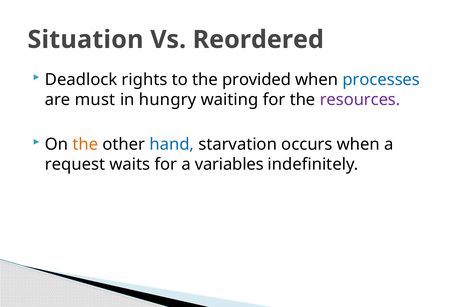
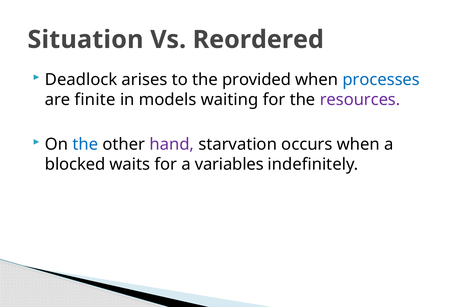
rights: rights -> arises (145, 80)
must: must -> finite (95, 100)
hungry: hungry -> models (168, 100)
the colour: orange -> blue (85, 145)
hand colour: blue -> purple (172, 145)
request: request -> blocked (75, 164)
